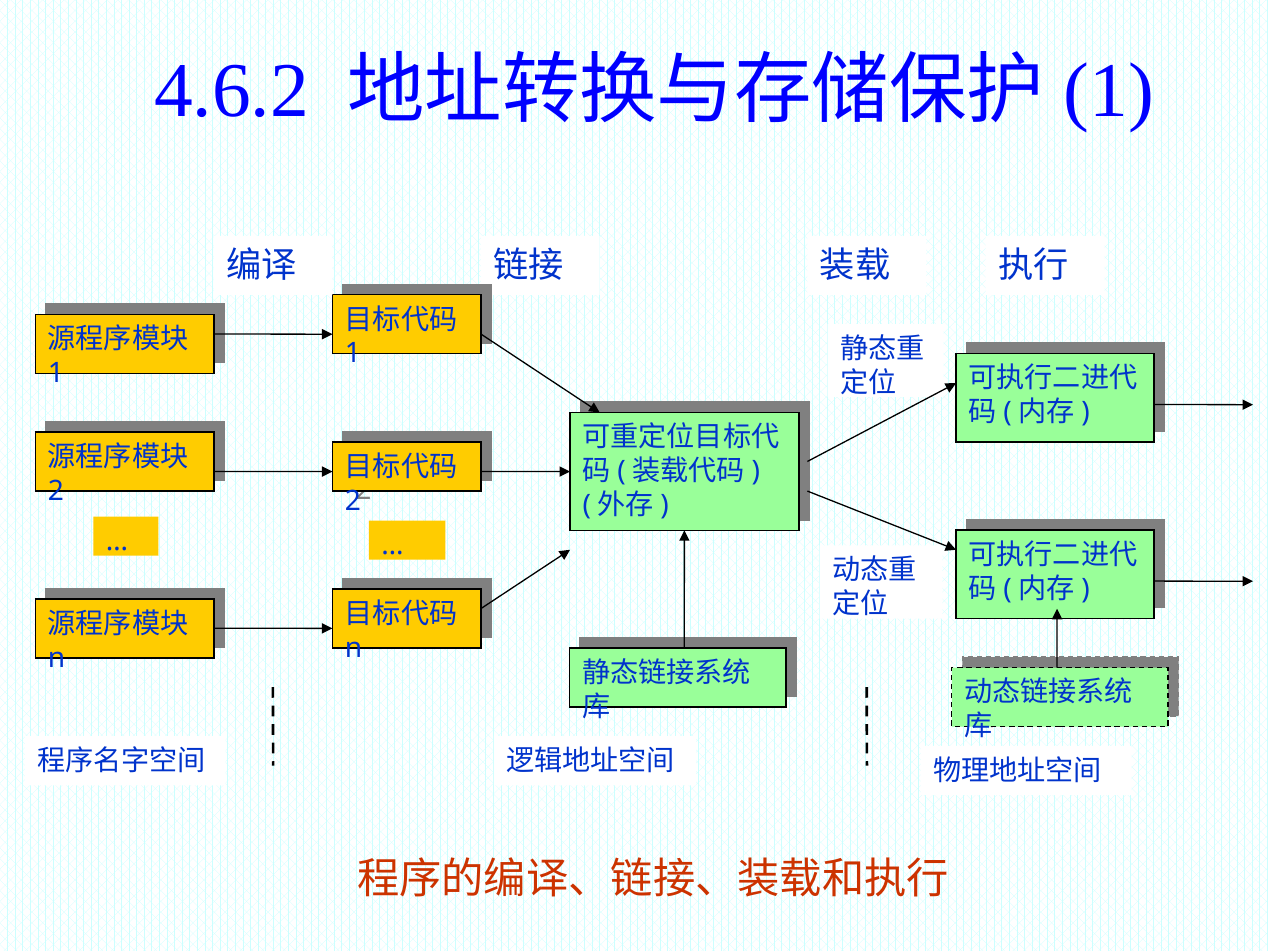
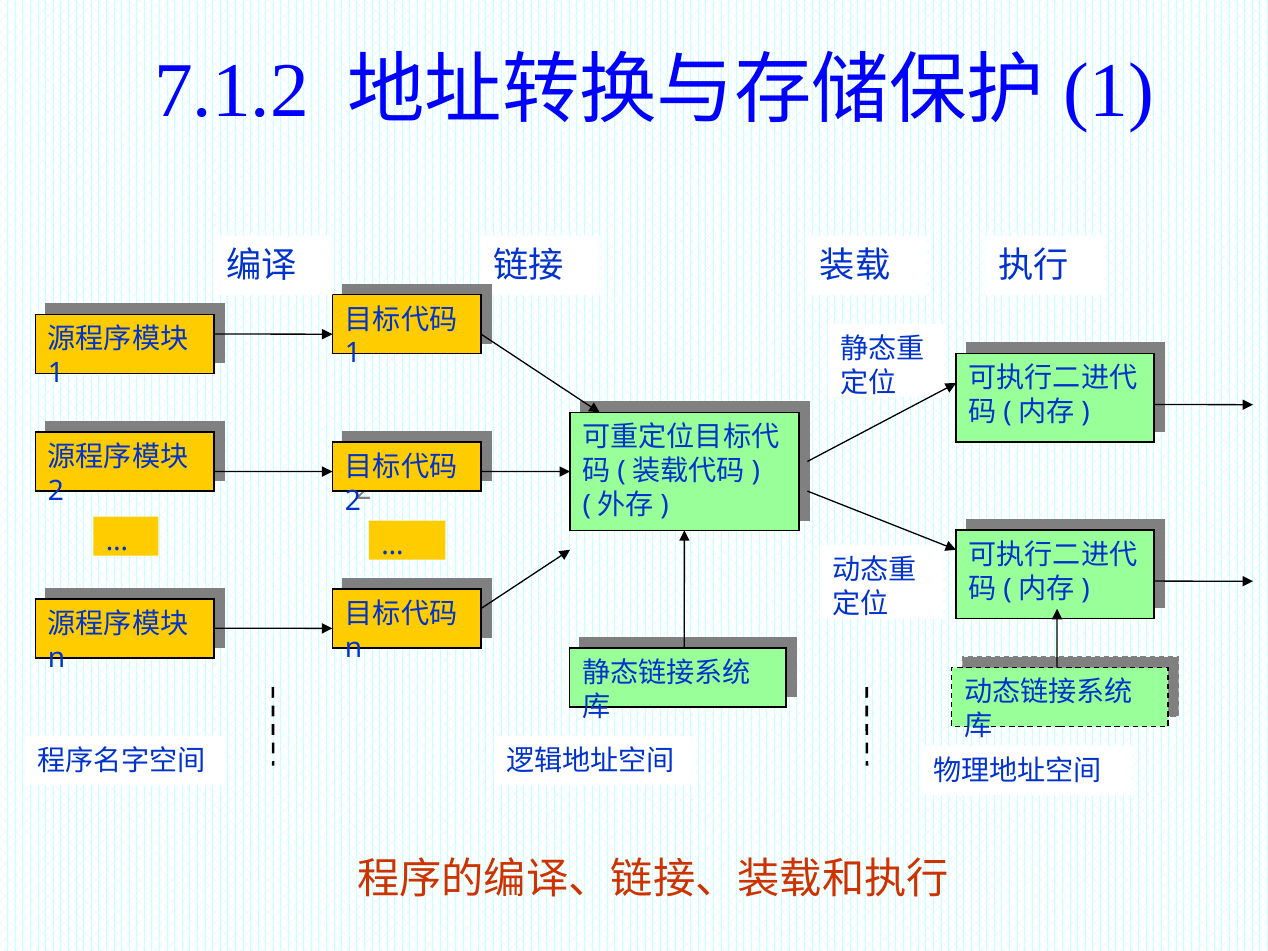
4.6.2: 4.6.2 -> 7.1.2 (232, 91)
